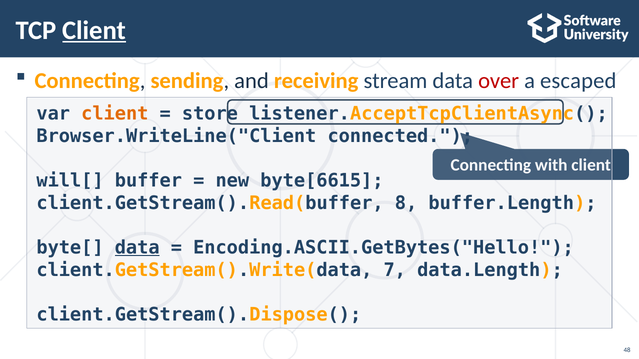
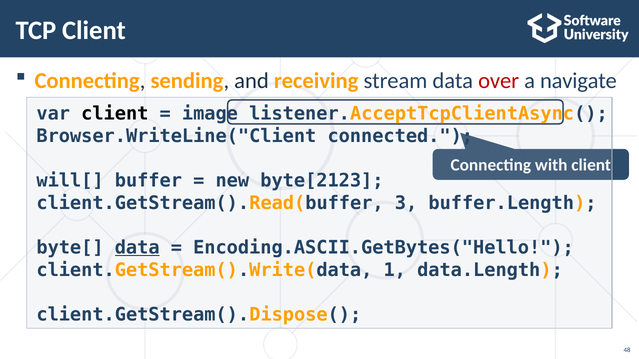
Client underline: present -> none (94, 30)
escaped: escaped -> navigate (578, 81)
client colour: orange -> black (115, 114)
store: store -> image (210, 114)
byte[6615: byte[6615 -> byte[2123 (322, 181)
8: 8 -> 3 (406, 203)
7: 7 -> 1 (395, 270)
